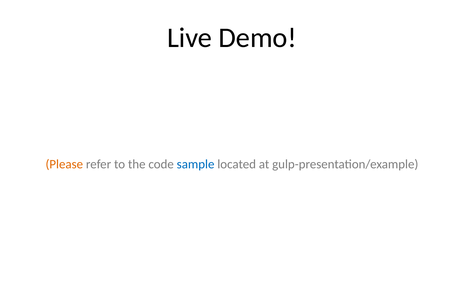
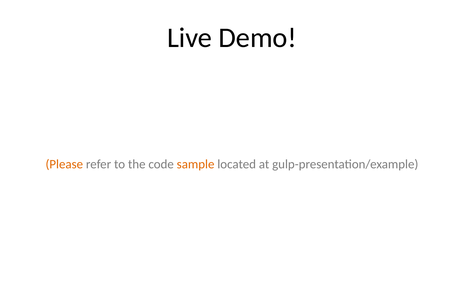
sample colour: blue -> orange (196, 164)
